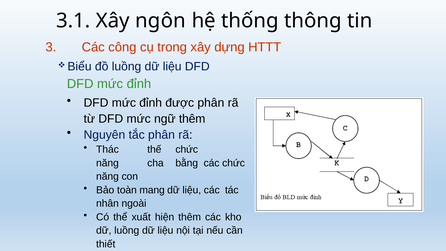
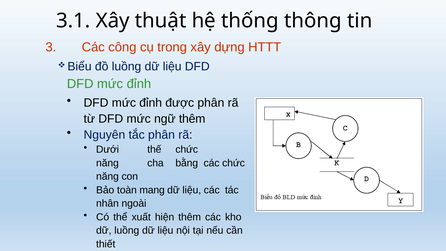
ngôn: ngôn -> thuật (161, 21)
Thác: Thác -> Dưới (108, 149)
